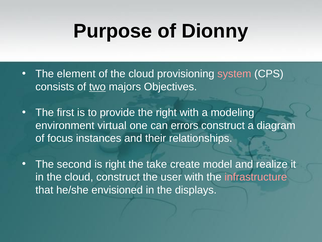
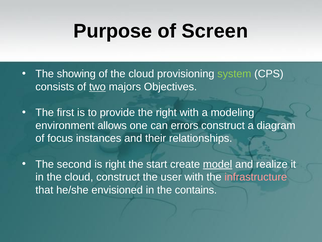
Dionny: Dionny -> Screen (215, 31)
element: element -> showing (76, 74)
system colour: pink -> light green (234, 74)
virtual: virtual -> allows (112, 125)
take: take -> start (157, 164)
model underline: none -> present (218, 164)
displays: displays -> contains (196, 190)
